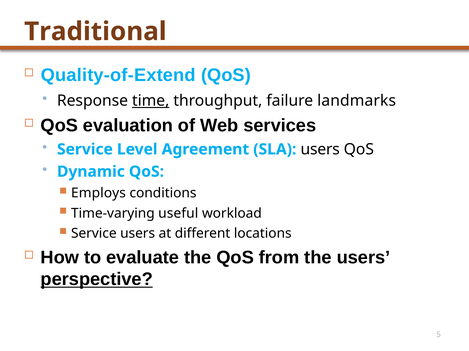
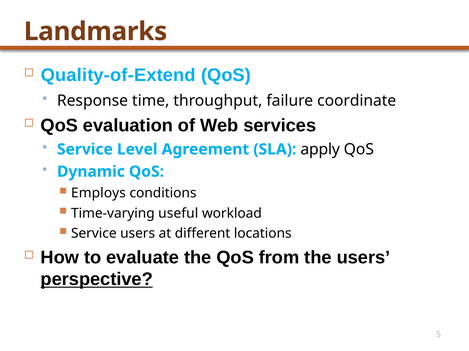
Traditional: Traditional -> Landmarks (96, 32)
time underline: present -> none (151, 101)
landmarks: landmarks -> coordinate (357, 101)
SLA users: users -> apply (320, 150)
